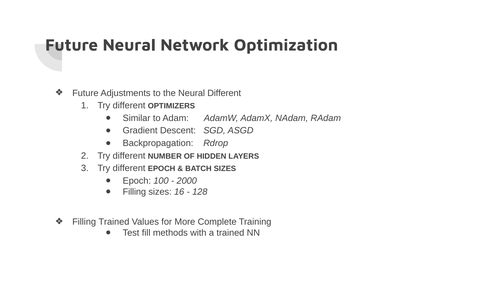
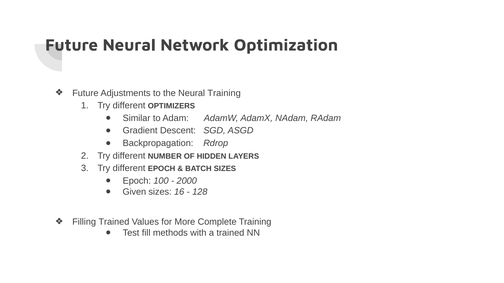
Neural Different: Different -> Training (224, 93)
Filling: Filling -> Given (134, 192)
